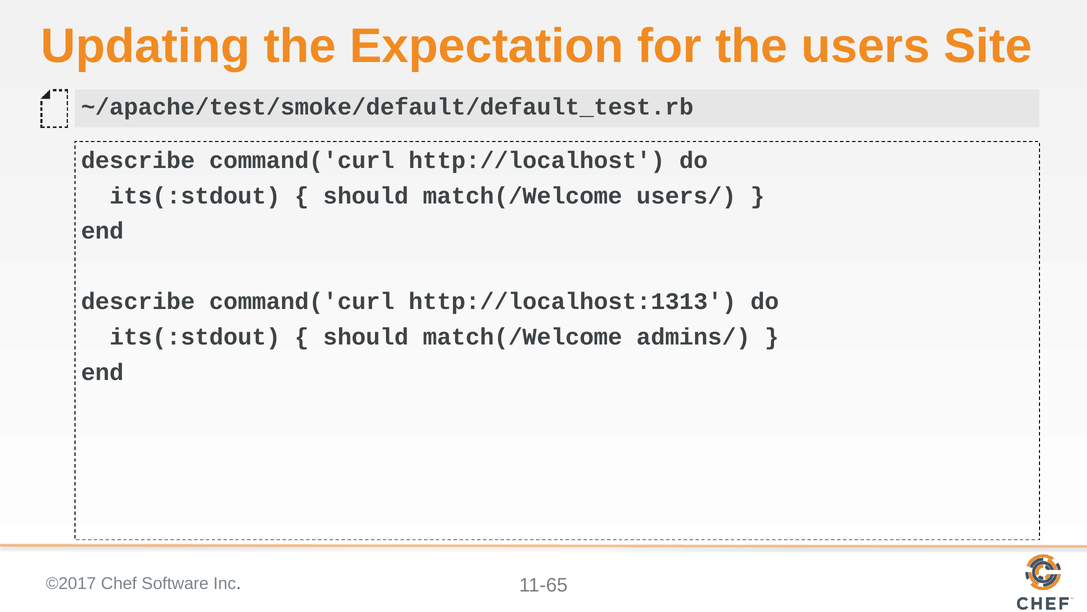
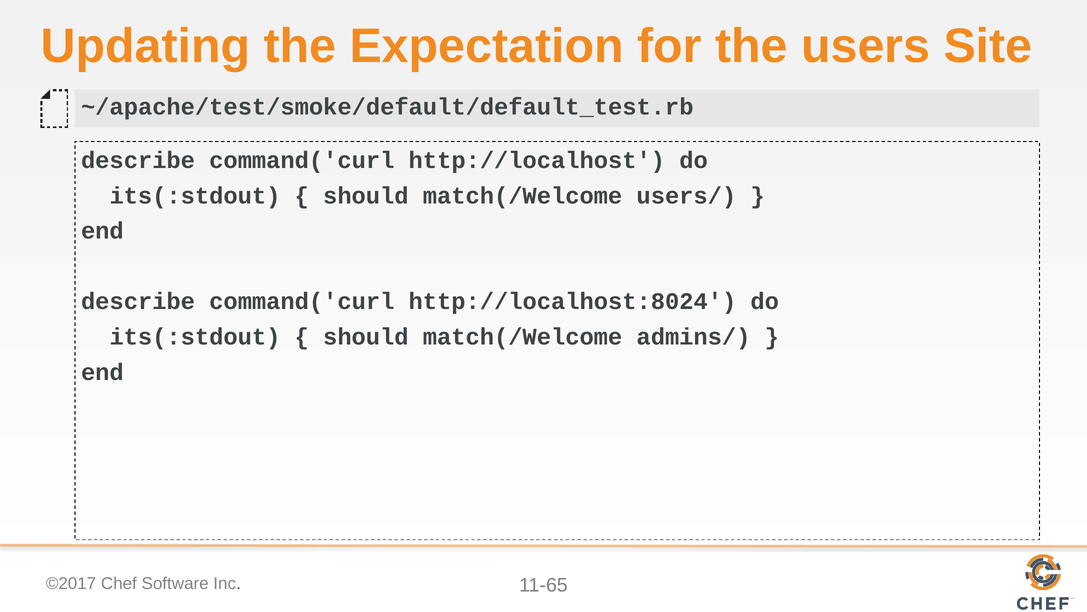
http://localhost:1313: http://localhost:1313 -> http://localhost:8024 (572, 301)
